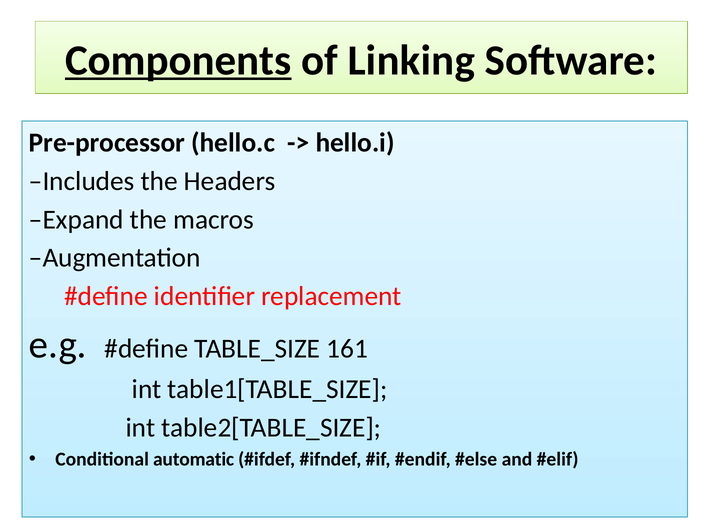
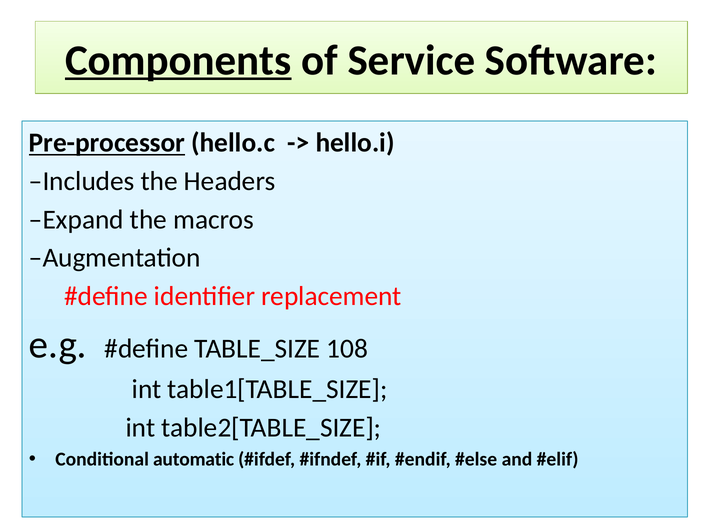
Linking: Linking -> Service (411, 60)
Pre-processor underline: none -> present (107, 143)
161: 161 -> 108 (347, 349)
